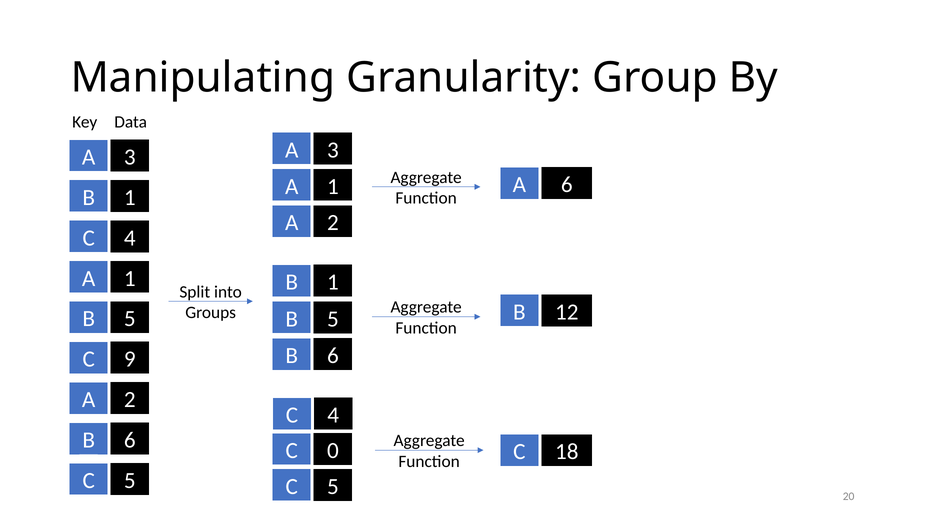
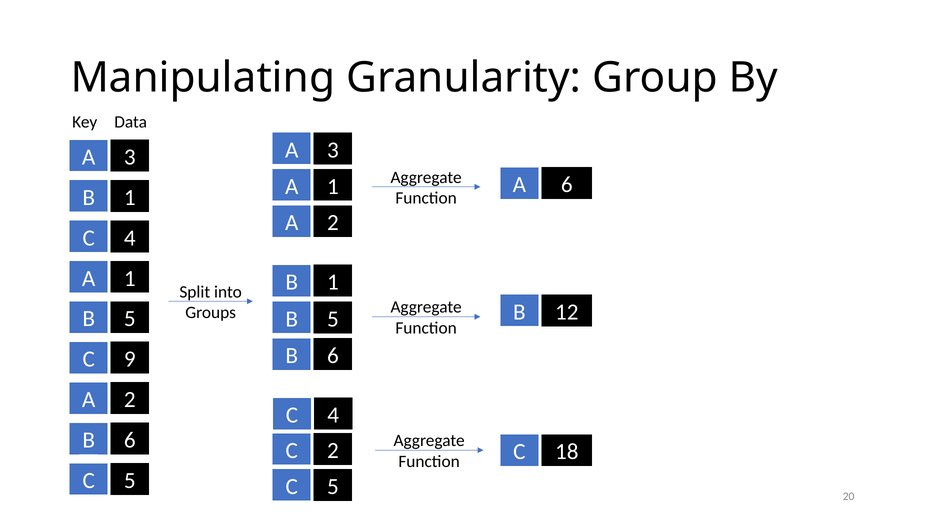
C 0: 0 -> 2 (333, 451)
